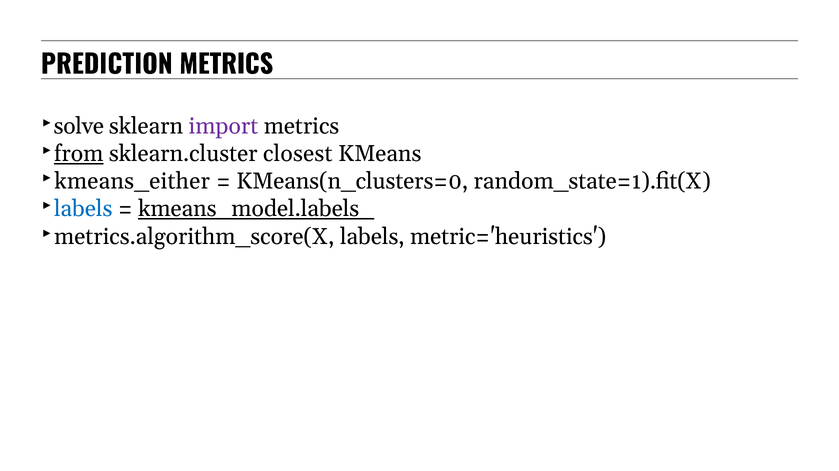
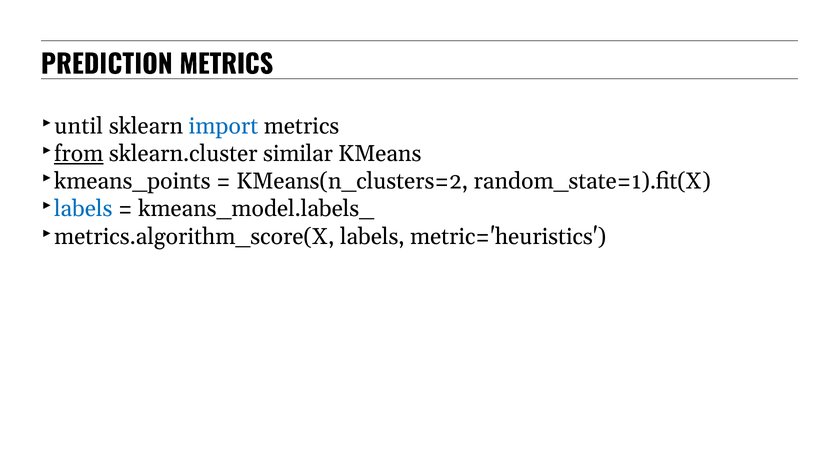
solve: solve -> until (79, 126)
import colour: purple -> blue (223, 126)
closest: closest -> similar (298, 154)
kmeans_either: kmeans_either -> kmeans_points (132, 181)
KMeans(n_clusters=0: KMeans(n_clusters=0 -> KMeans(n_clusters=2 (352, 181)
kmeans_model.labels_ underline: present -> none (256, 209)
